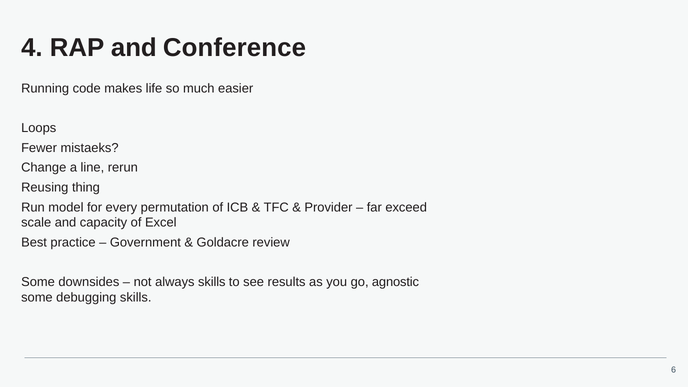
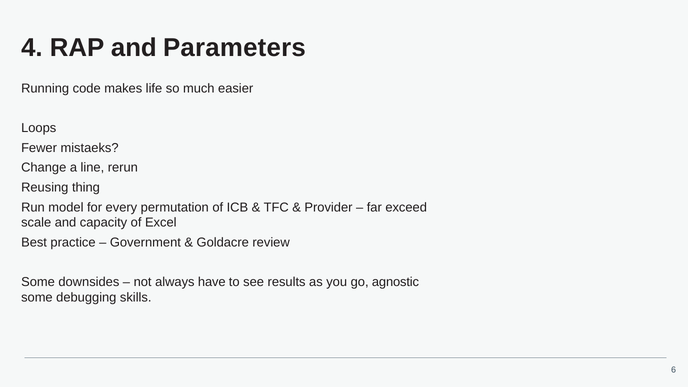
Conference: Conference -> Parameters (234, 48)
always skills: skills -> have (212, 282)
